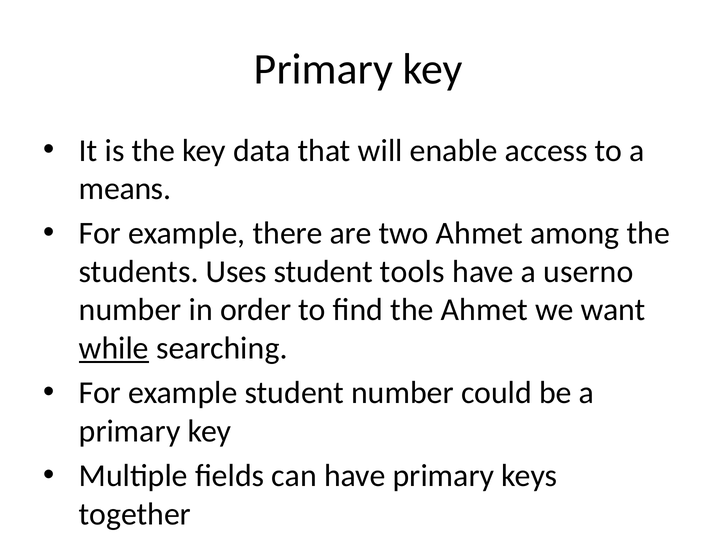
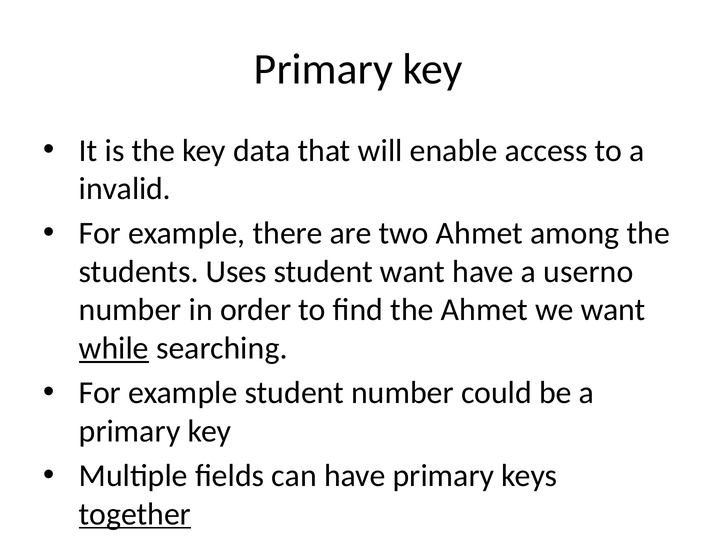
means: means -> invalid (125, 189)
student tools: tools -> want (412, 272)
together underline: none -> present (135, 514)
